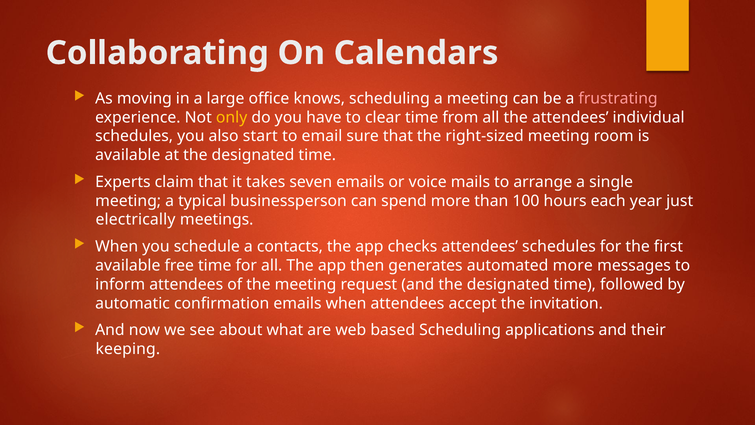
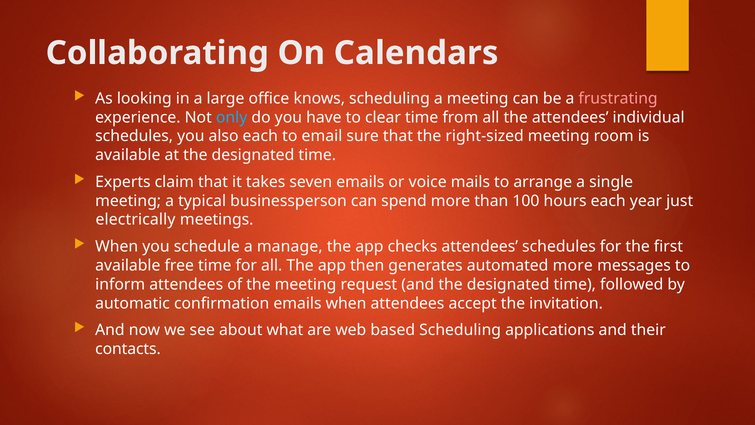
moving: moving -> looking (144, 98)
only colour: yellow -> light blue (232, 117)
also start: start -> each (260, 136)
contacts: contacts -> manage (290, 246)
keeping: keeping -> contacts (128, 349)
